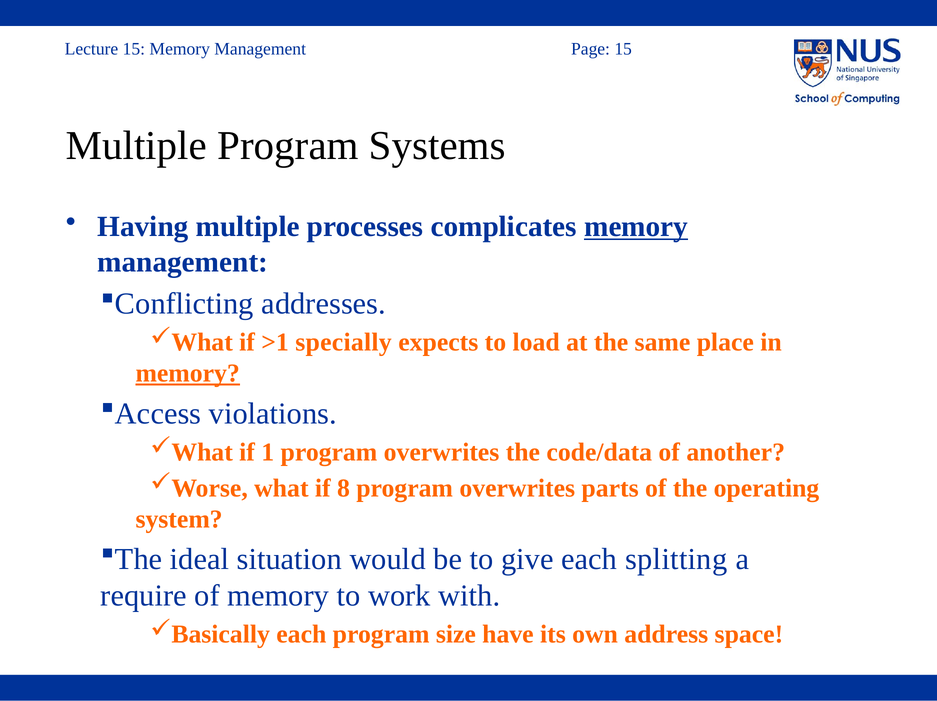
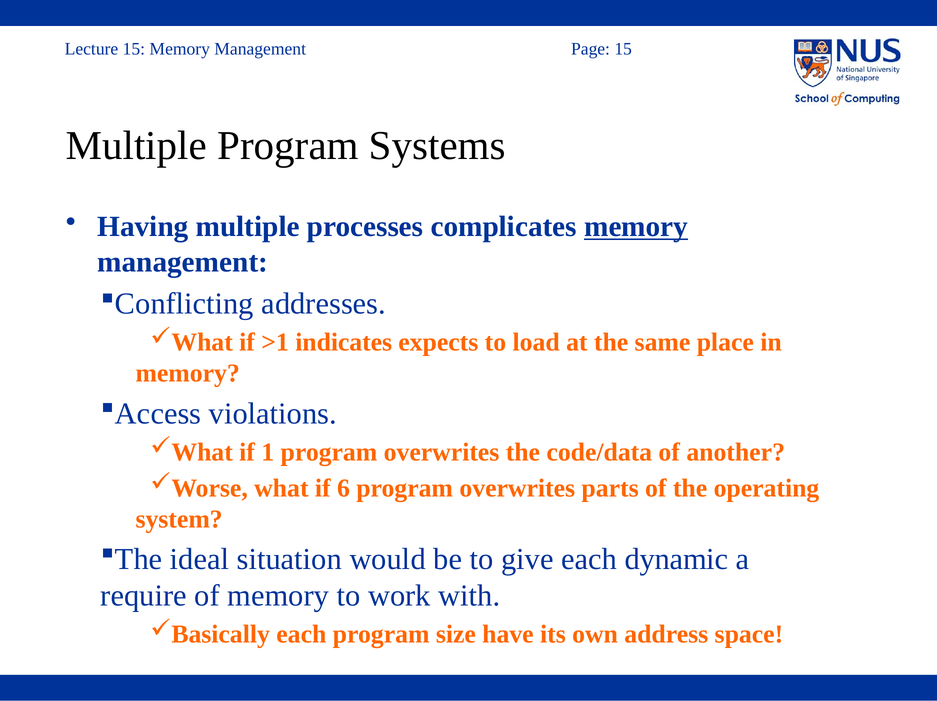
specially: specially -> indicates (344, 343)
memory underline: present -> none (188, 373)
8: 8 -> 6 (343, 488)
splitting: splitting -> dynamic (676, 559)
